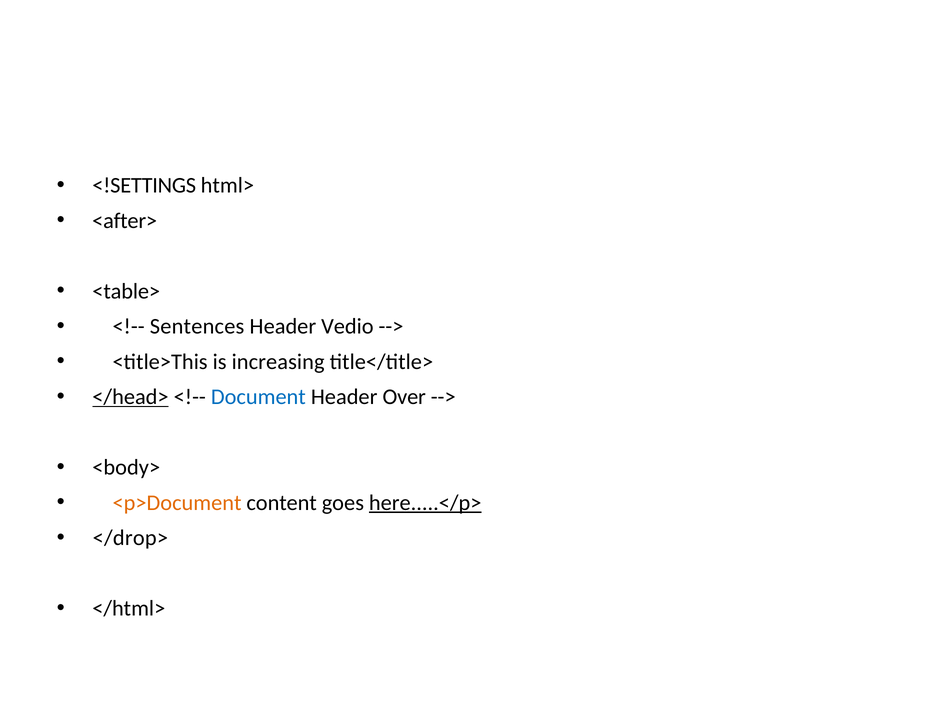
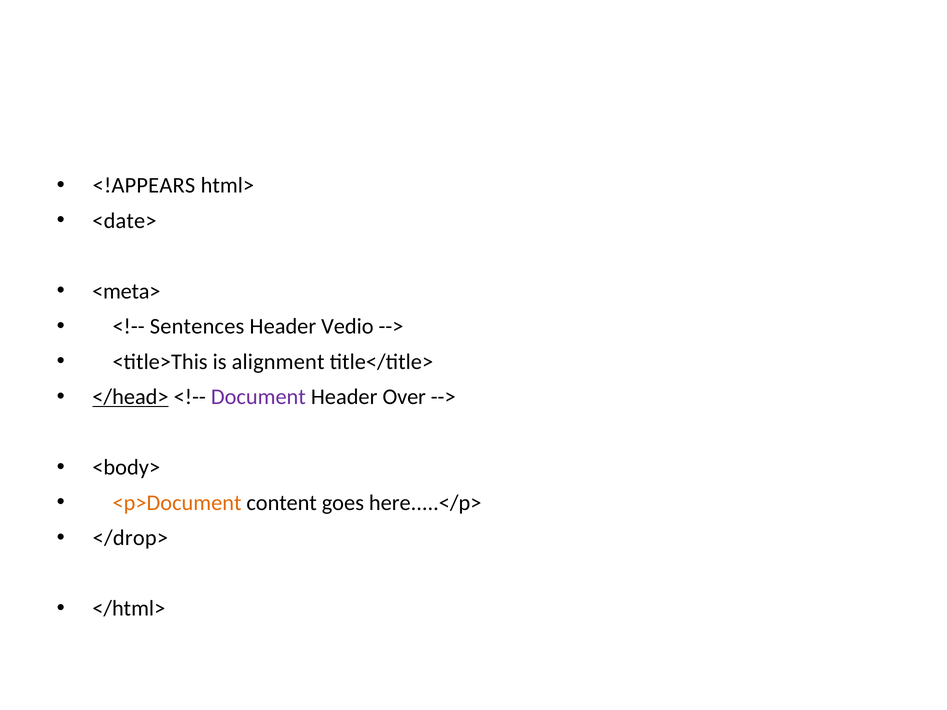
<!SETTINGS: <!SETTINGS -> <!APPEARS (144, 185)
<after>: <after> -> <date> (124, 221)
<table>: <table> -> <meta> (126, 291)
increasing: increasing -> alignment (278, 362)
Document colour: blue -> purple (258, 397)
here.....</p> underline: present -> none (425, 503)
